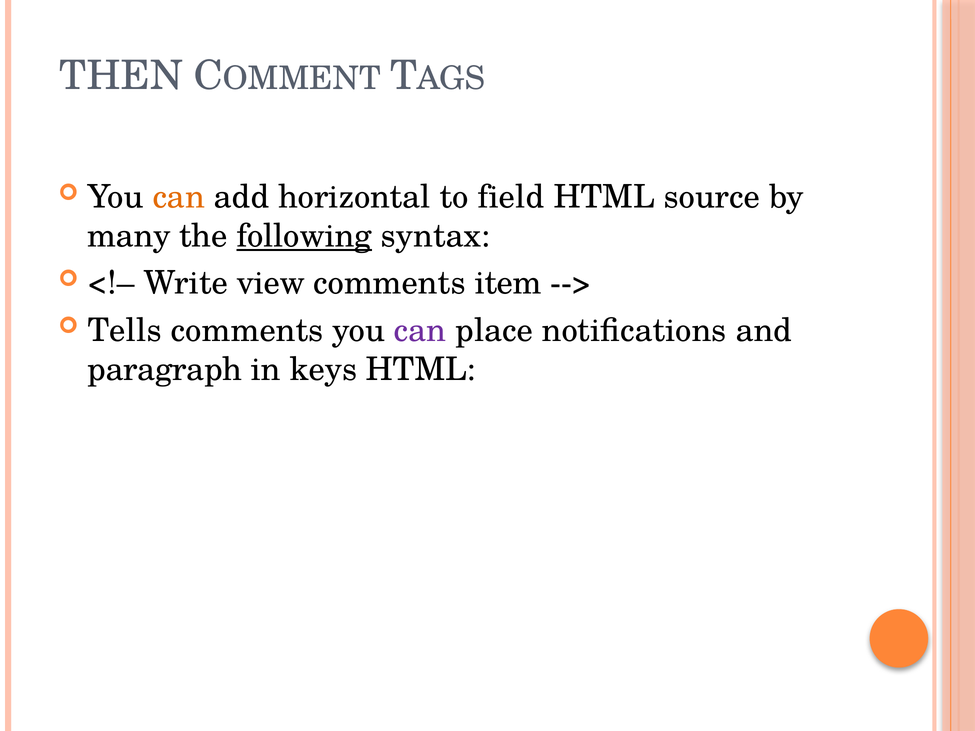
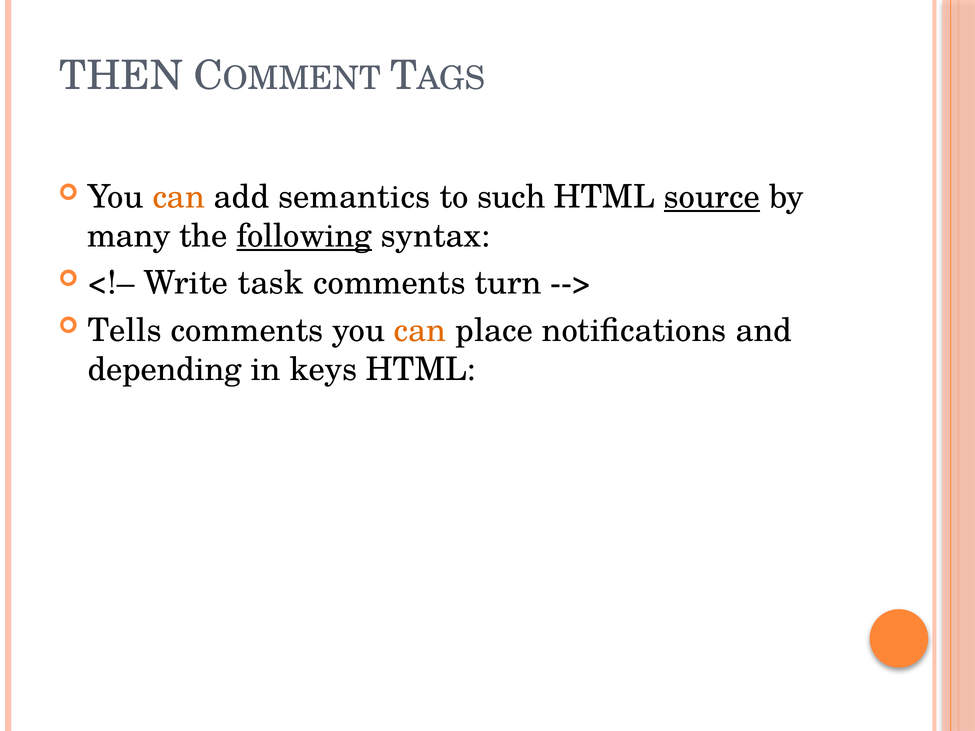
horizontal: horizontal -> semantics (354, 197)
field: field -> such (511, 197)
source underline: none -> present (712, 197)
view: view -> task (271, 283)
item: item -> turn (508, 283)
can colour: purple -> orange (420, 330)
paragraph: paragraph -> depending (165, 369)
